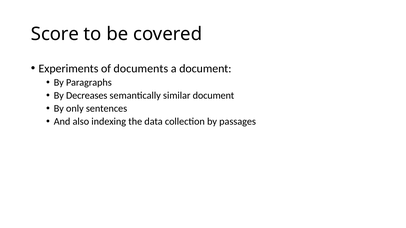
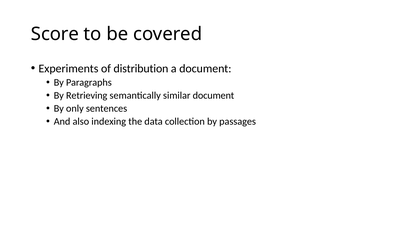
documents: documents -> distribution (141, 69)
Decreases: Decreases -> Retrieving (87, 96)
